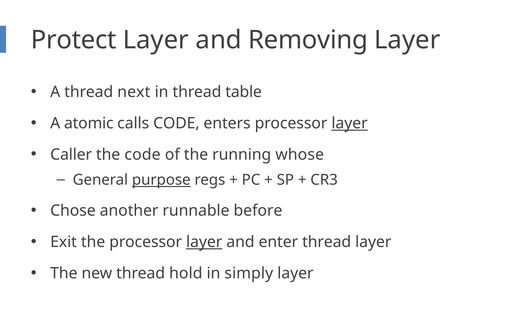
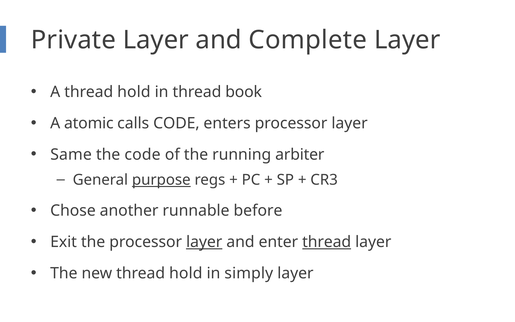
Protect: Protect -> Private (73, 40)
Removing: Removing -> Complete (308, 40)
A thread next: next -> hold (134, 92)
table: table -> book (244, 92)
layer underline: present -> none (350, 123)
Caller: Caller -> Same (71, 154)
whose: whose -> arbiter (300, 154)
thread underline: none -> present (327, 242)
